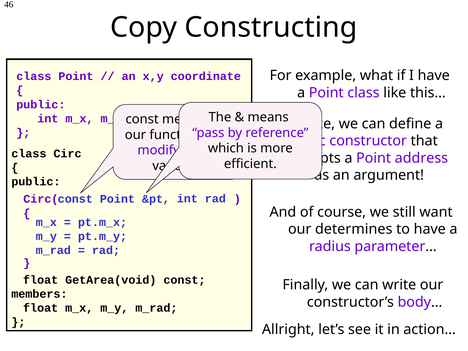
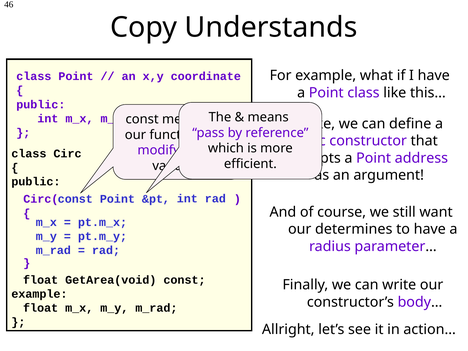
Constructing: Constructing -> Understands (271, 27)
members: members -> example (39, 294)
